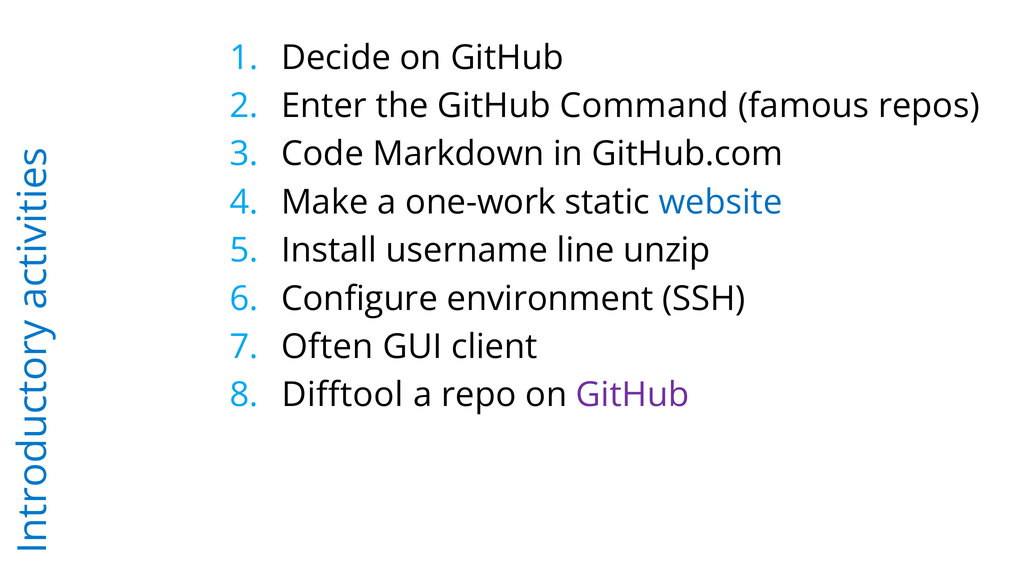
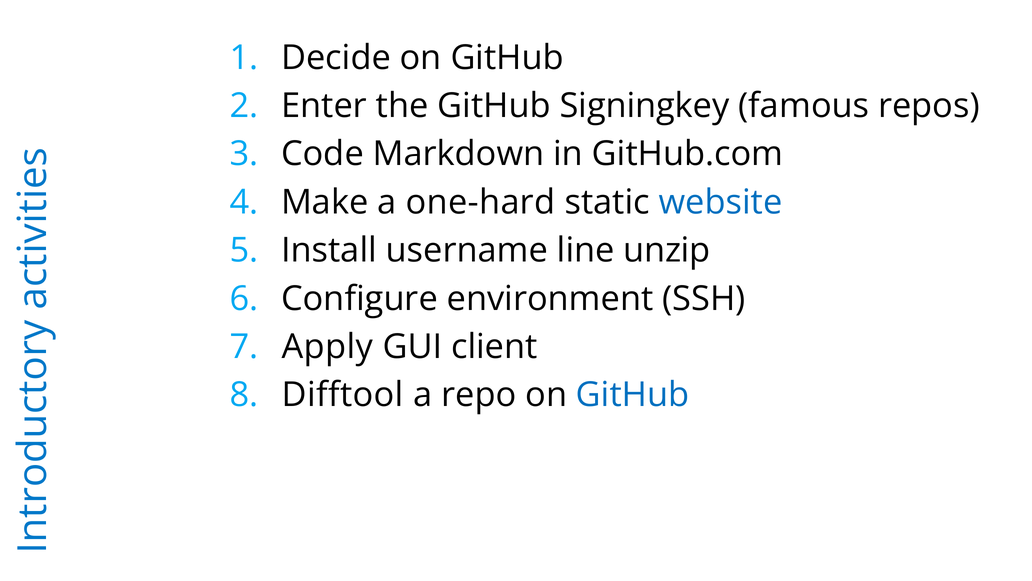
Command: Command -> Signingkey (645, 106)
one-work: one-work -> one-hard (480, 202)
Often: Often -> Apply (327, 347)
GitHub colour: purple -> blue (633, 395)
